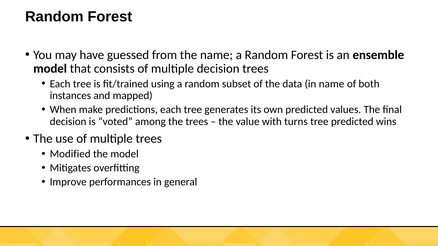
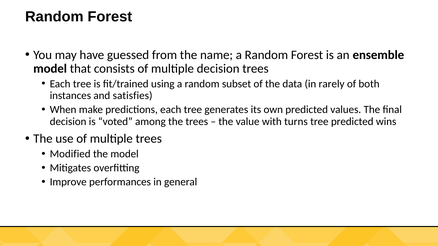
in name: name -> rarely (332, 84)
mapped: mapped -> satisfies (133, 96)
